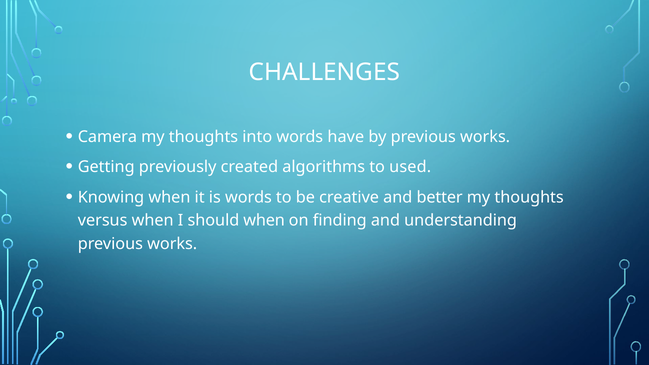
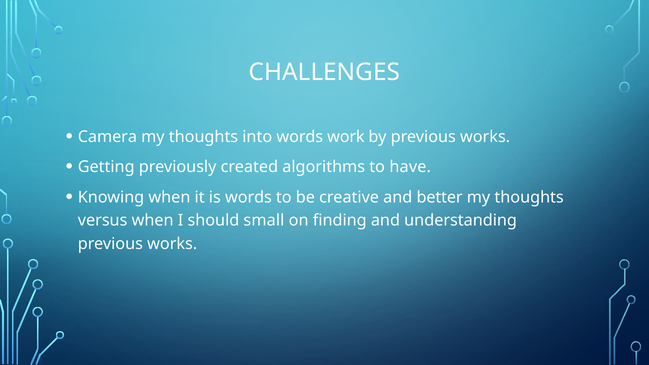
have: have -> work (346, 137)
used: used -> have (410, 167)
should when: when -> small (264, 221)
